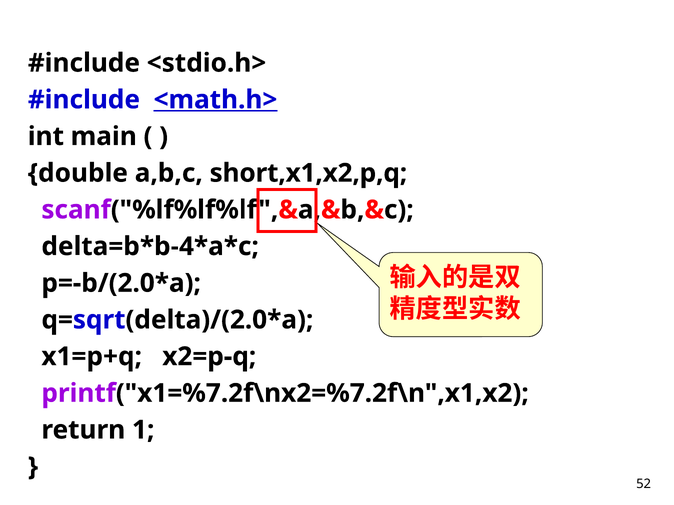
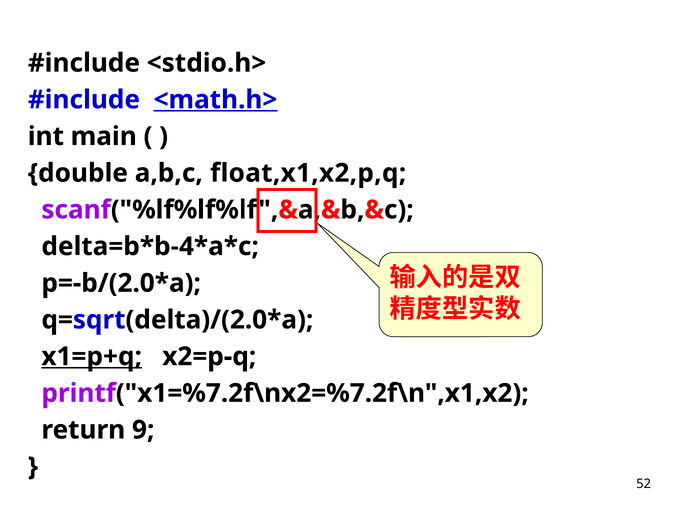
short,x1,x2,p,q: short,x1,x2,p,q -> float,x1,x2,p,q (308, 173)
x1=p+q underline: none -> present (92, 357)
1: 1 -> 9 (143, 430)
